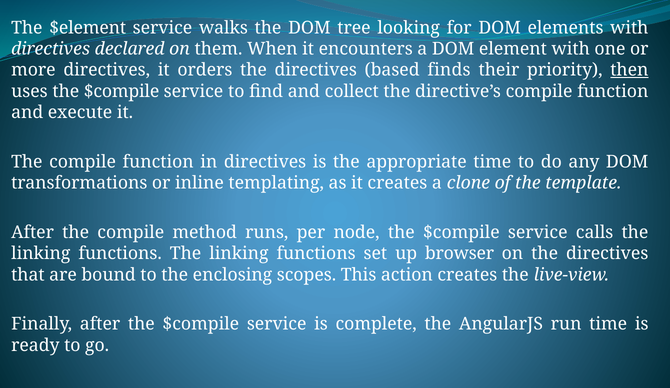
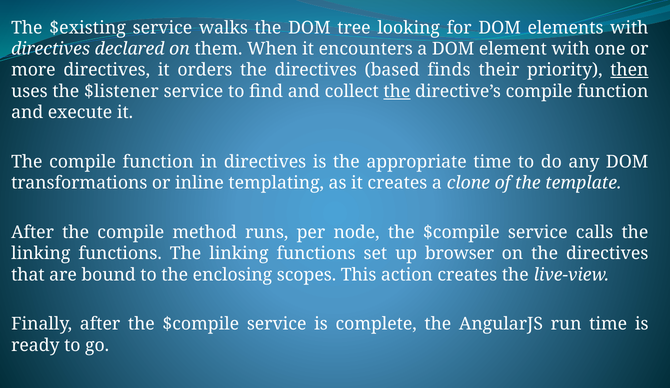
$element: $element -> $existing (88, 28)
uses the $compile: $compile -> $listener (121, 91)
the underline: none -> present (397, 91)
